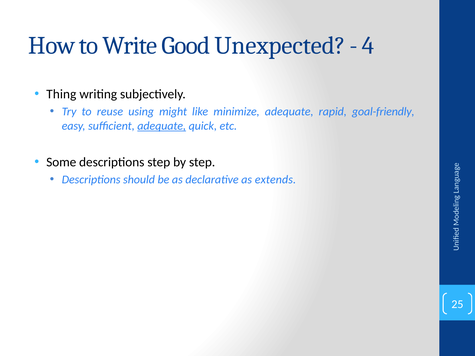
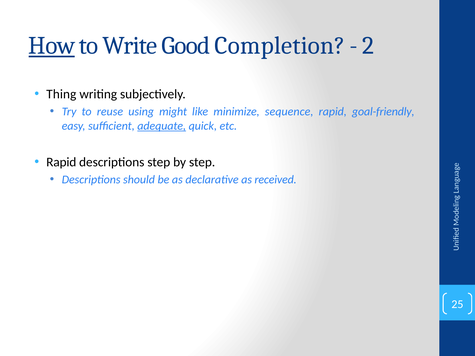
How underline: none -> present (52, 46)
Unexpected: Unexpected -> Completion (280, 46)
4: 4 -> 2 (368, 46)
minimize adequate: adequate -> sequence (289, 112)
Some: Some -> Rapid (61, 162)
extends: extends -> received (276, 180)
